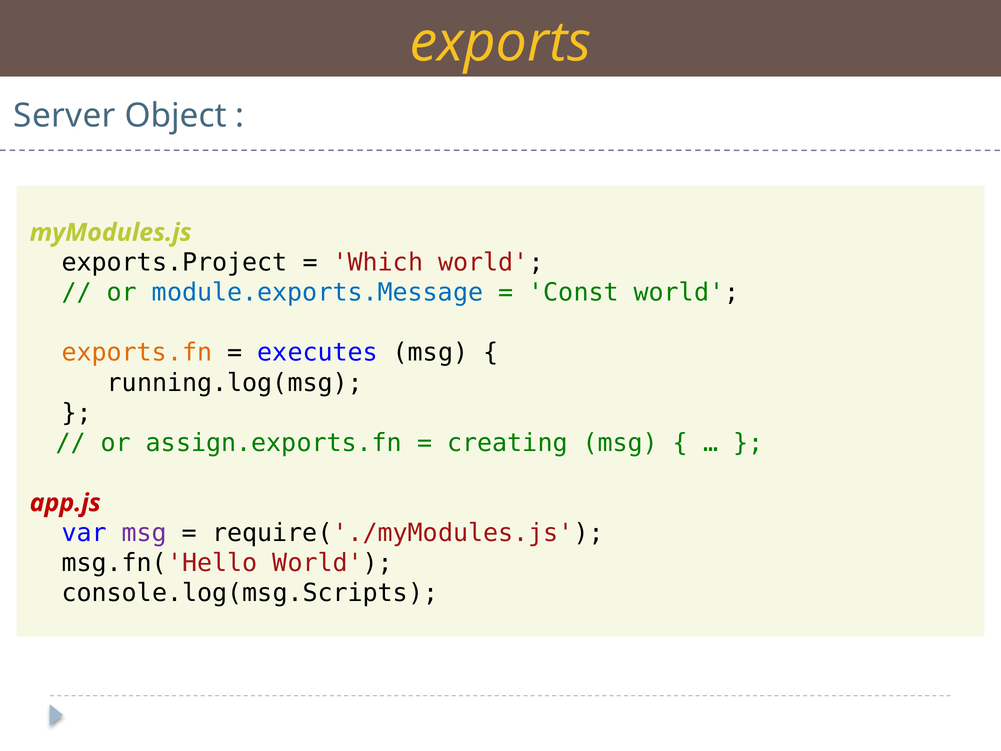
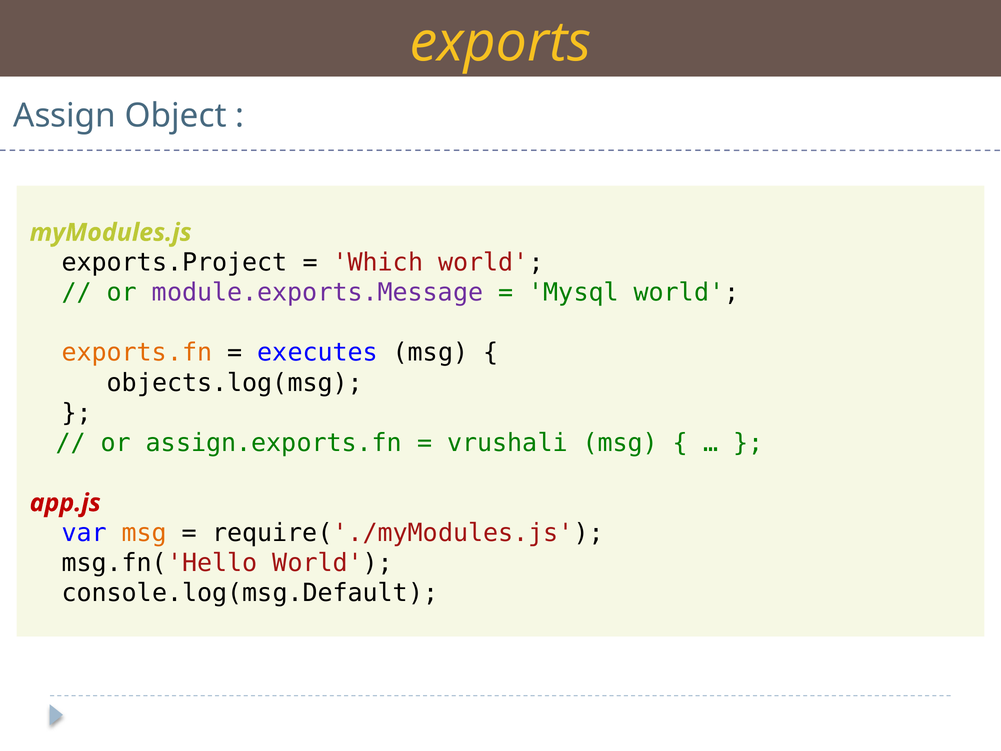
Server: Server -> Assign (65, 116)
module.exports.Message colour: blue -> purple (318, 293)
Const: Const -> Mysql (574, 293)
running.log(msg: running.log(msg -> objects.log(msg (235, 383)
creating: creating -> vrushali (507, 443)
msg colour: purple -> orange (144, 533)
console.log(msg.Scripts: console.log(msg.Scripts -> console.log(msg.Default (250, 593)
